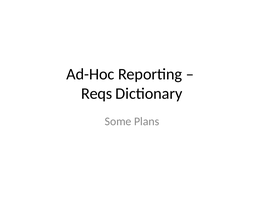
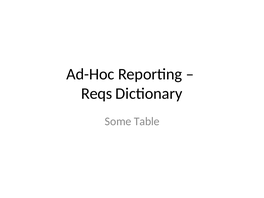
Plans: Plans -> Table (147, 121)
